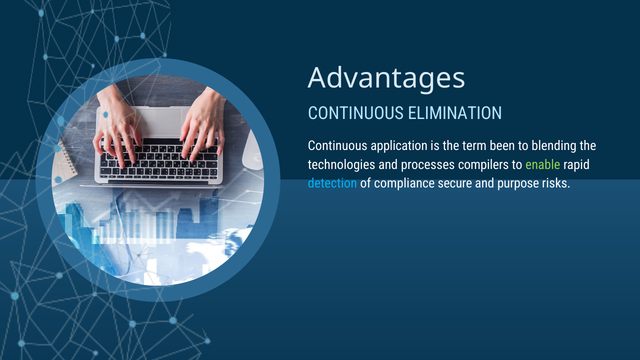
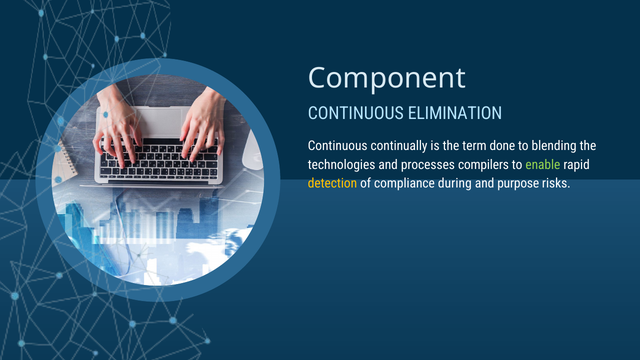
Advantages: Advantages -> Component (387, 78)
application: application -> continually (399, 146)
been: been -> done (502, 146)
detection colour: light blue -> yellow (332, 183)
secure: secure -> during (455, 183)
